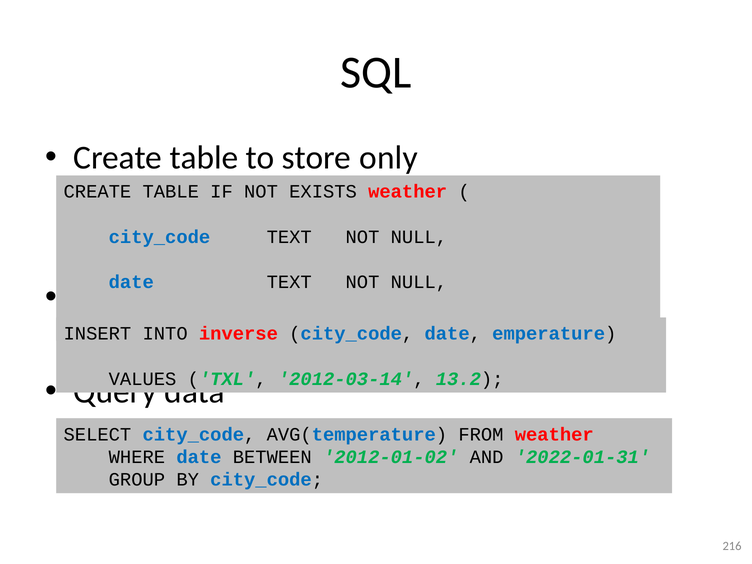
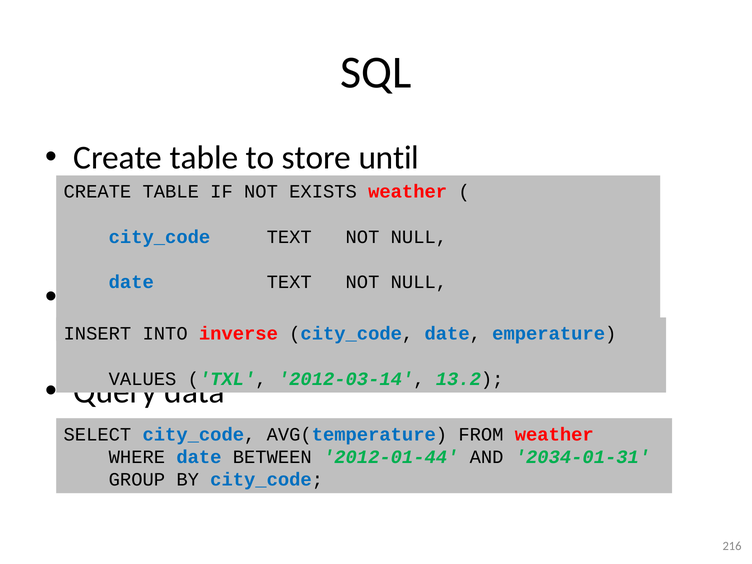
only: only -> until (389, 158)
2012-01-02: 2012-01-02 -> 2012-01-44 (391, 457)
2022-01-31: 2022-01-31 -> 2034-01-31 (582, 457)
